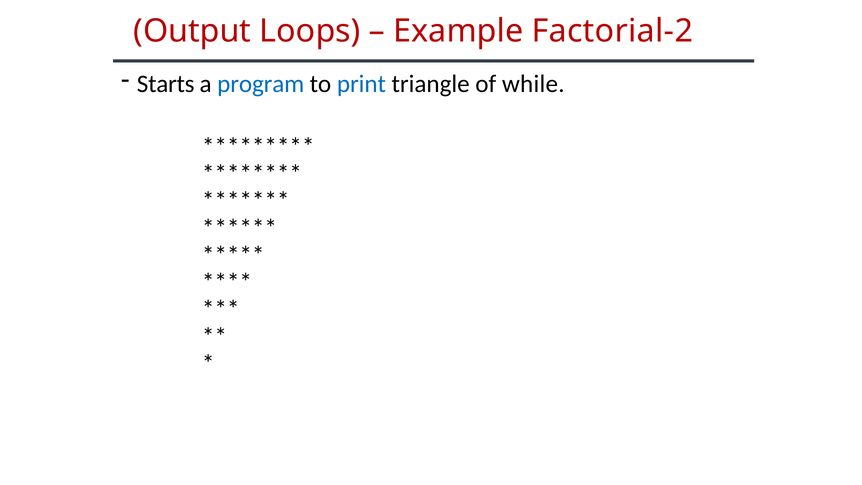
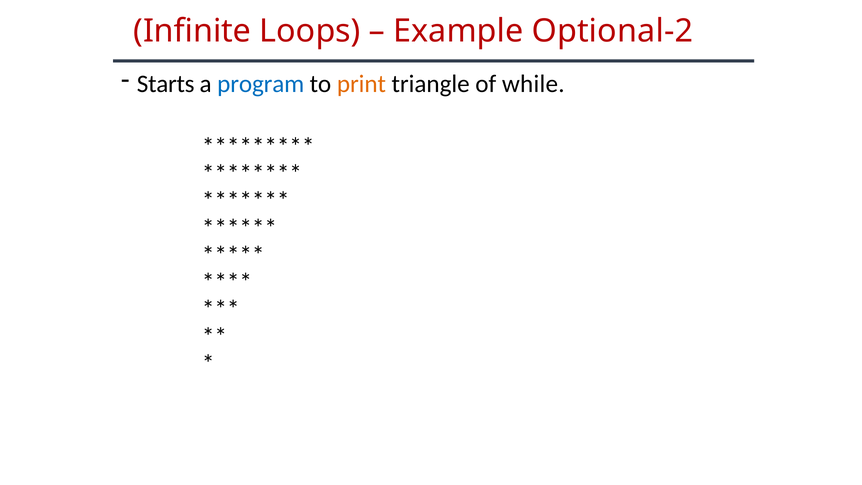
Output: Output -> Infinite (192, 31)
Factorial-2: Factorial-2 -> Optional-2 (612, 31)
print colour: blue -> orange (361, 84)
